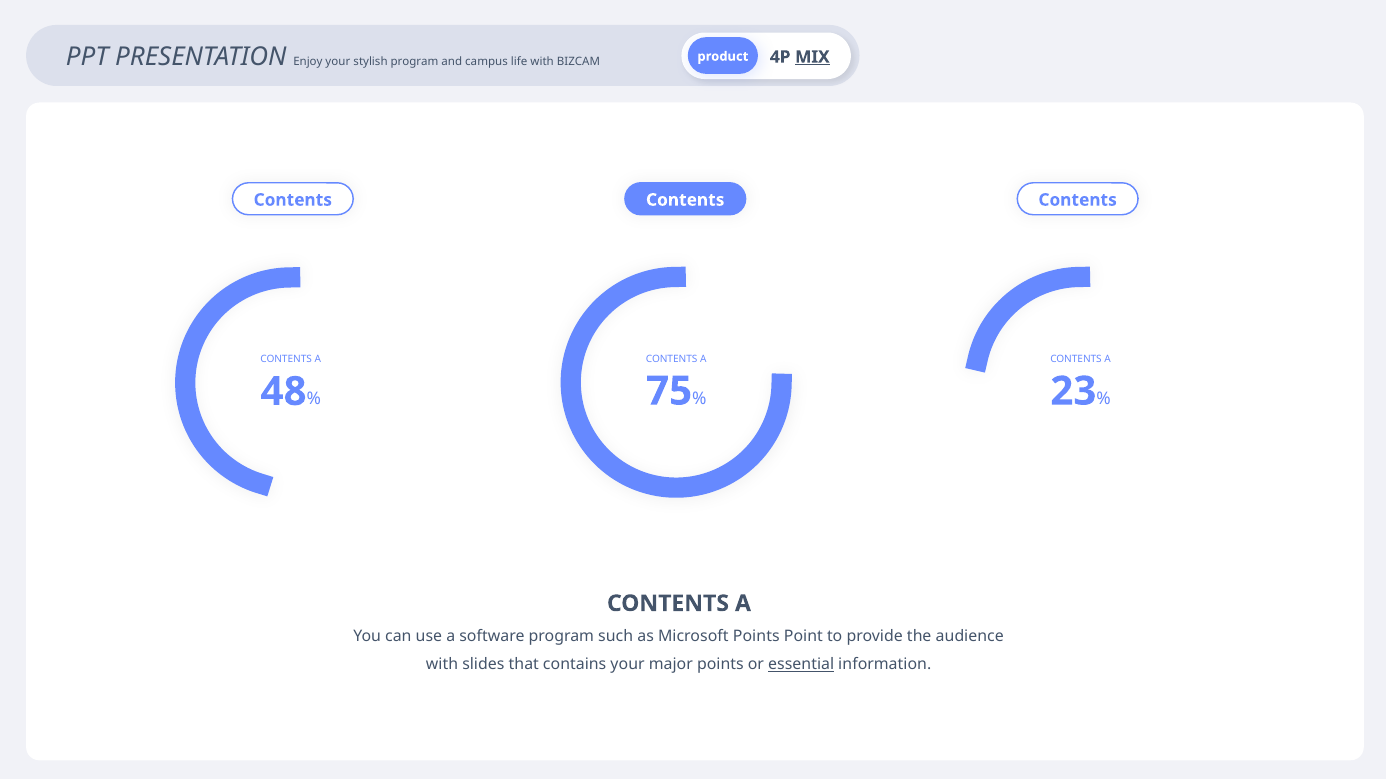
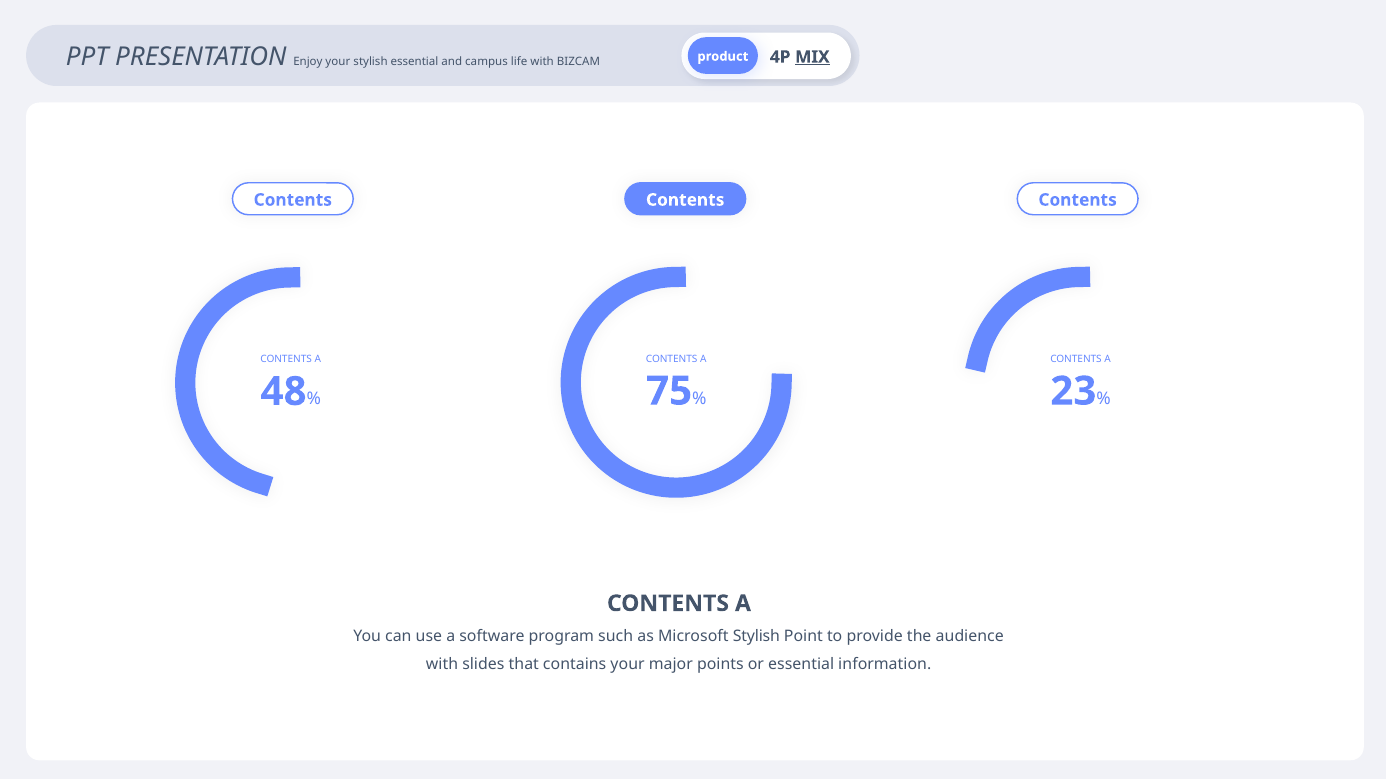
stylish program: program -> essential (415, 62)
Microsoft Points: Points -> Stylish (756, 636)
essential underline: present -> none (801, 665)
